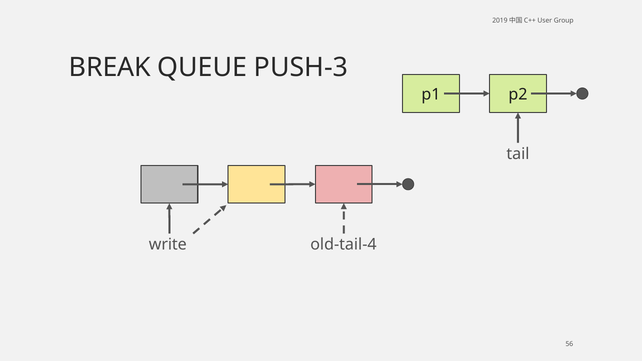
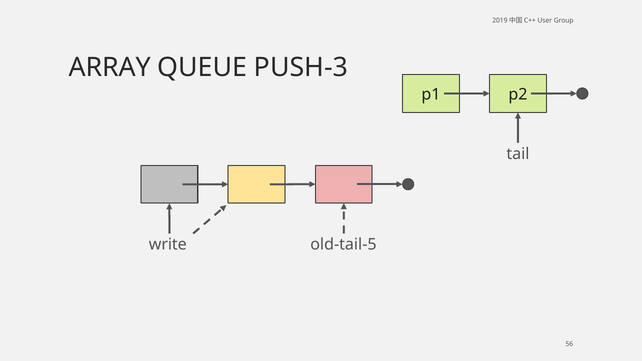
BREAK: BREAK -> ARRAY (110, 67)
old-tail-4: old-tail-4 -> old-tail-5 (343, 245)
